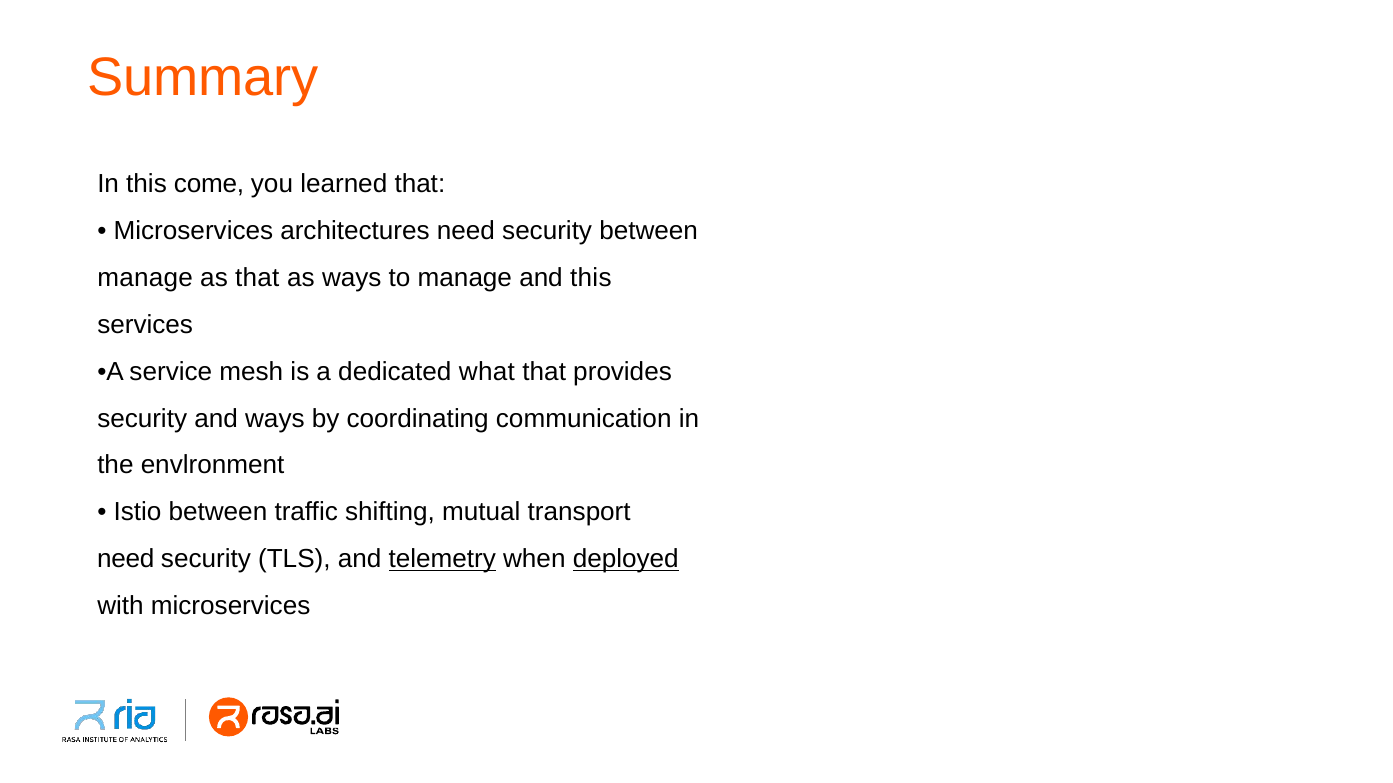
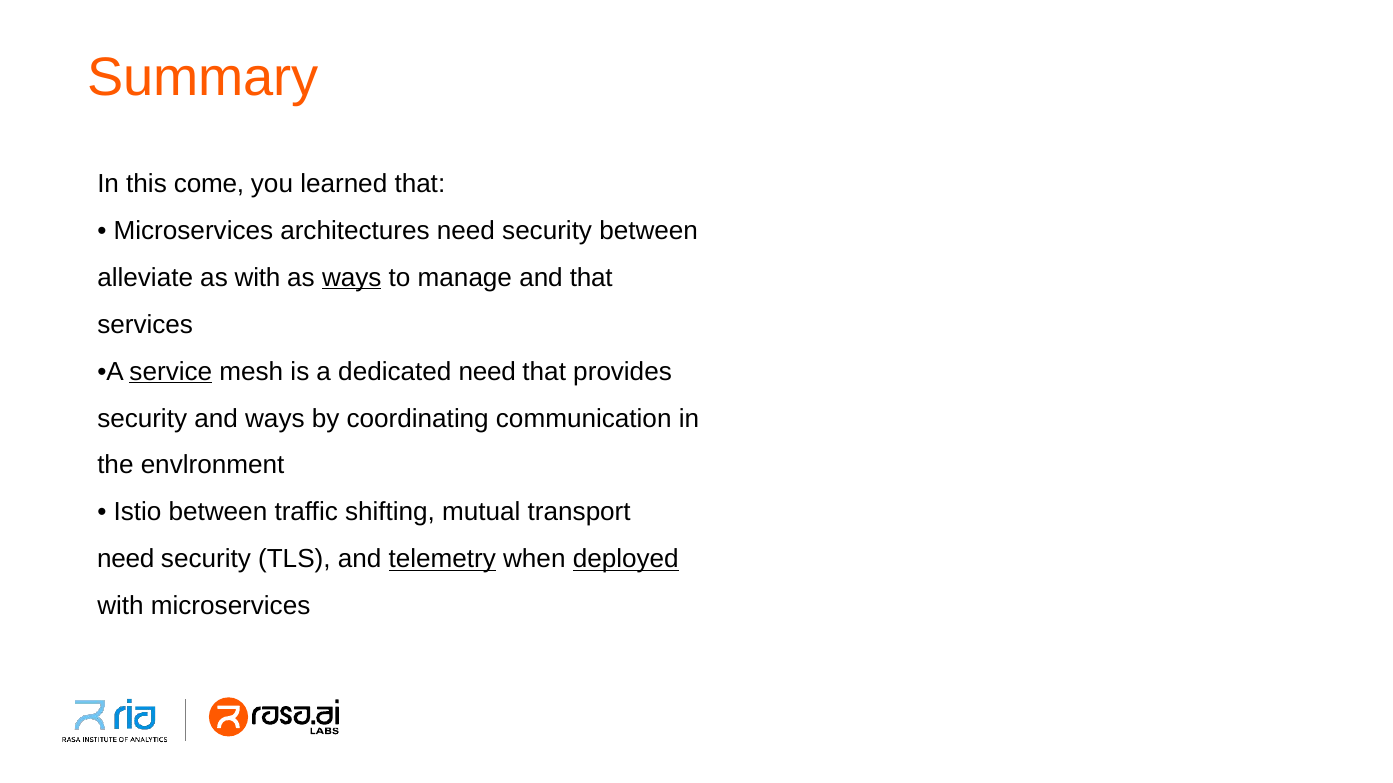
manage: manage -> alleviate (145, 278)
as that: that -> with (258, 278)
ways underline: none -> present (352, 278)
and this: this -> that (591, 278)
service underline: none -> present (171, 372)
dedicated what: what -> need (487, 372)
